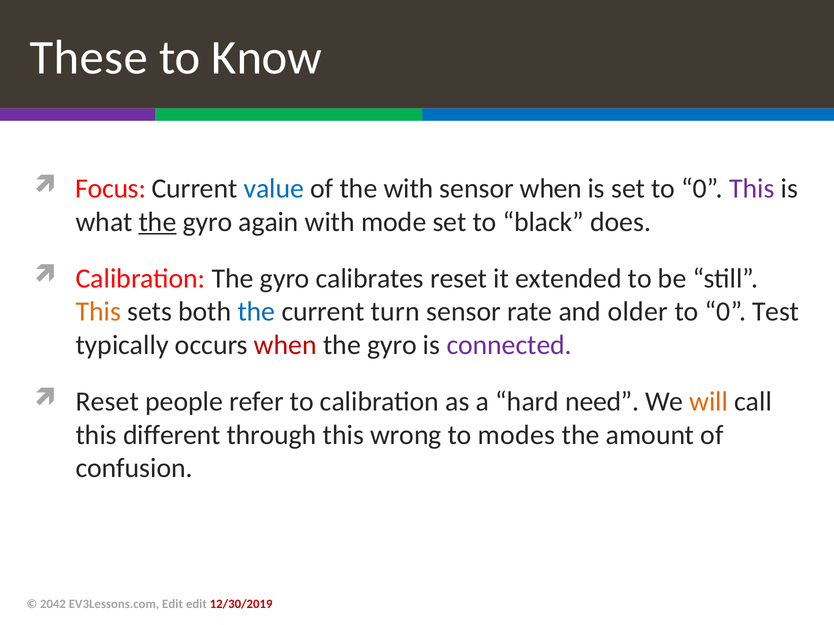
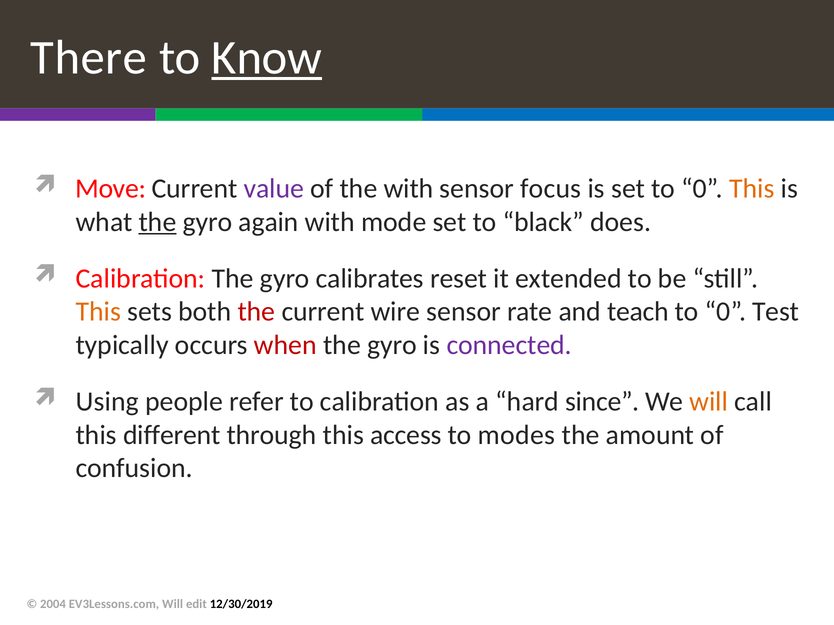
These: These -> There (89, 58)
Know underline: none -> present (267, 58)
Focus: Focus -> Move (111, 189)
value colour: blue -> purple (274, 189)
sensor when: when -> focus (551, 189)
This colour: purple -> orange (752, 189)
the colour: blue -> red (256, 312)
turn: turn -> wire (395, 312)
older: older -> teach (638, 312)
Reset: Reset -> Using (107, 402)
need: need -> since (602, 402)
wrong: wrong -> access (406, 435)
2042: 2042 -> 2004 (53, 604)
EV3Lessons.com Edit: Edit -> Will (173, 604)
12/30/2019 colour: red -> black (241, 604)
